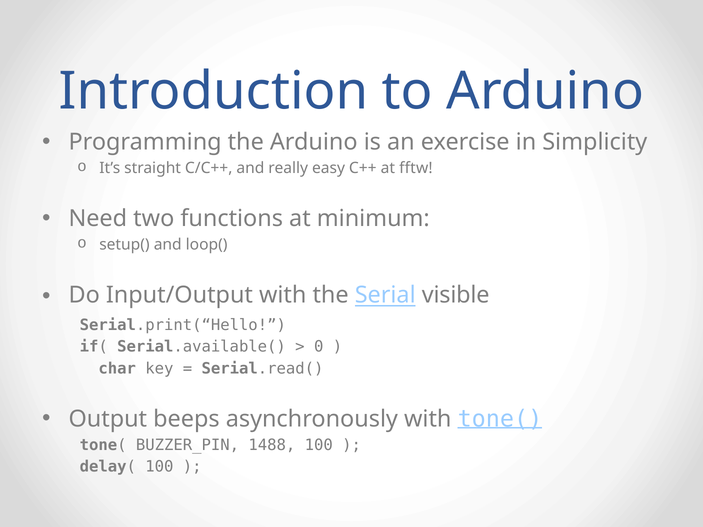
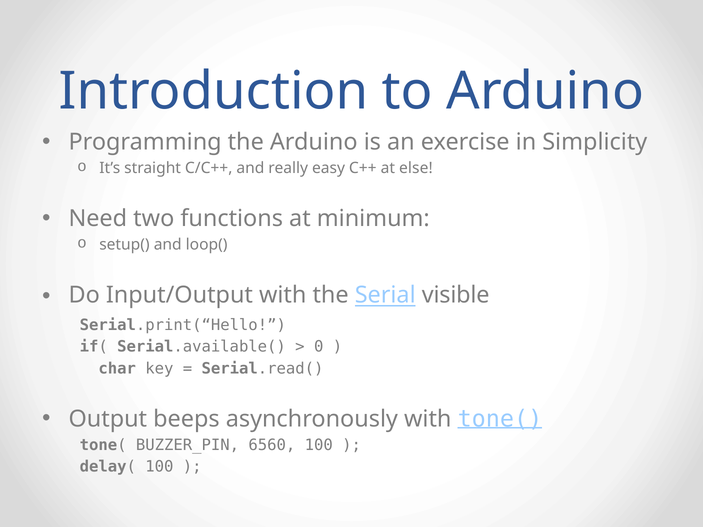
fftw: fftw -> else (416, 168)
1488: 1488 -> 6560 (272, 445)
